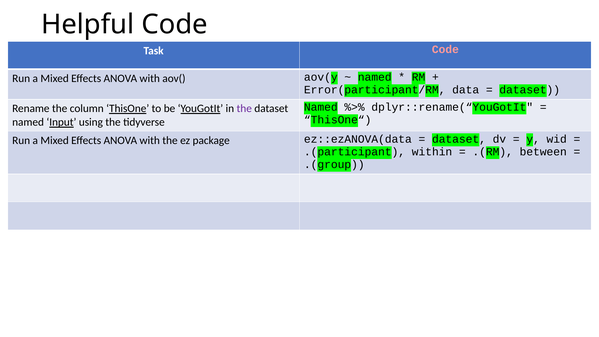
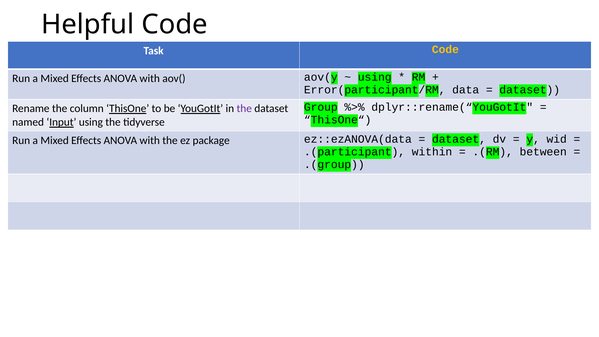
Code colour: pink -> yellow (445, 49)
named: named -> using (375, 77)
Named: Named -> Group (321, 107)
